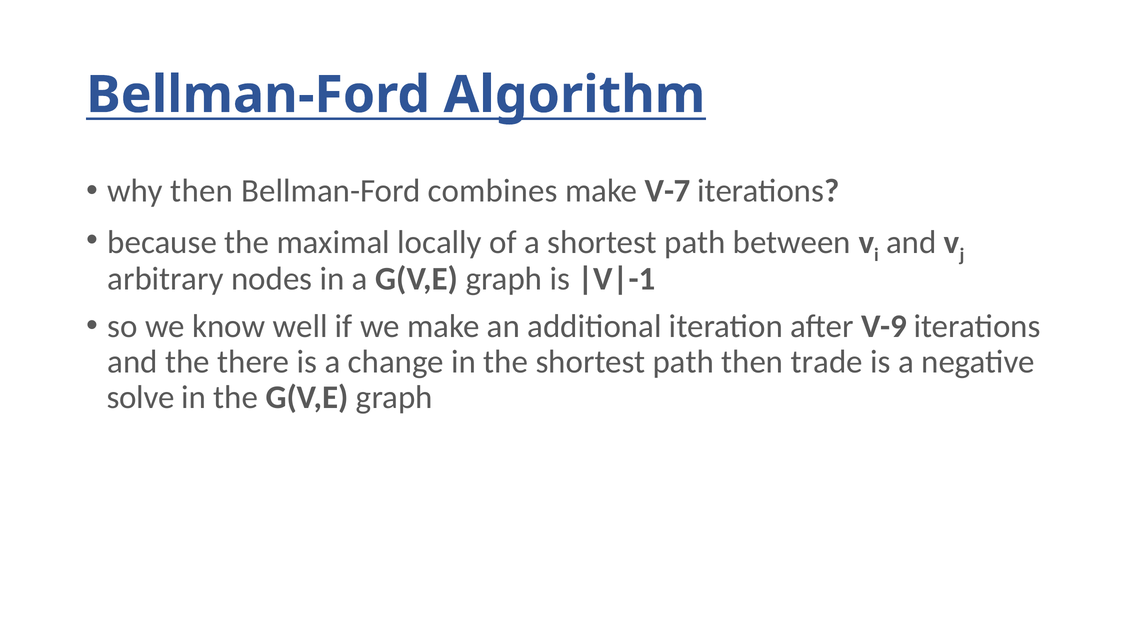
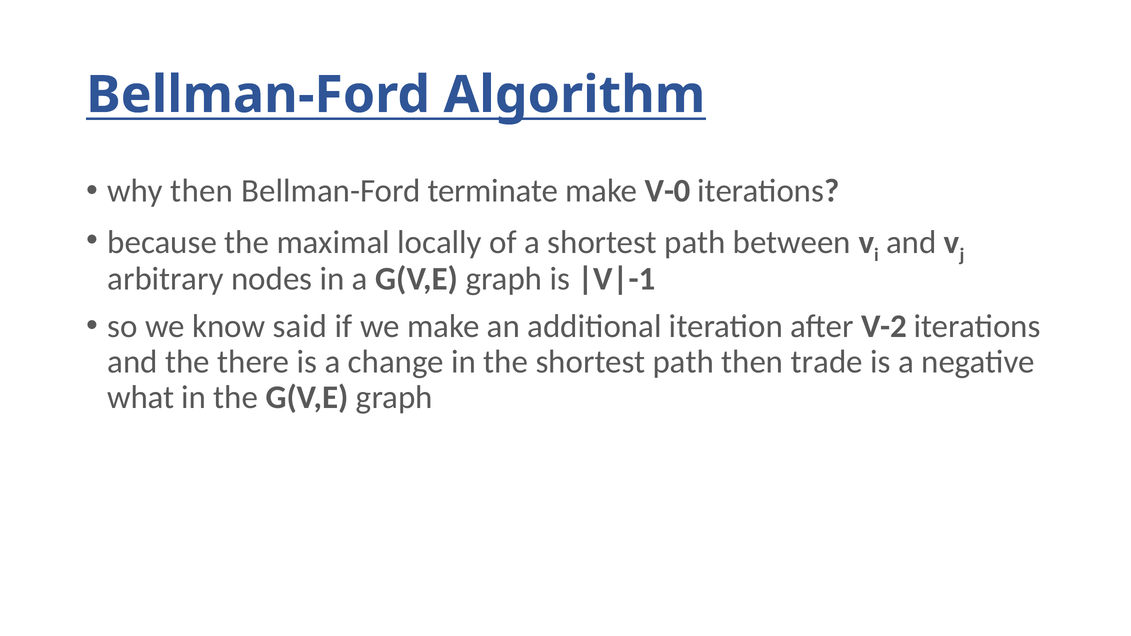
combines: combines -> terminate (493, 191)
V-7: V-7 -> V-0 (668, 191)
well: well -> said (300, 326)
V-9: V-9 -> V-2 (884, 326)
solve: solve -> what (141, 397)
